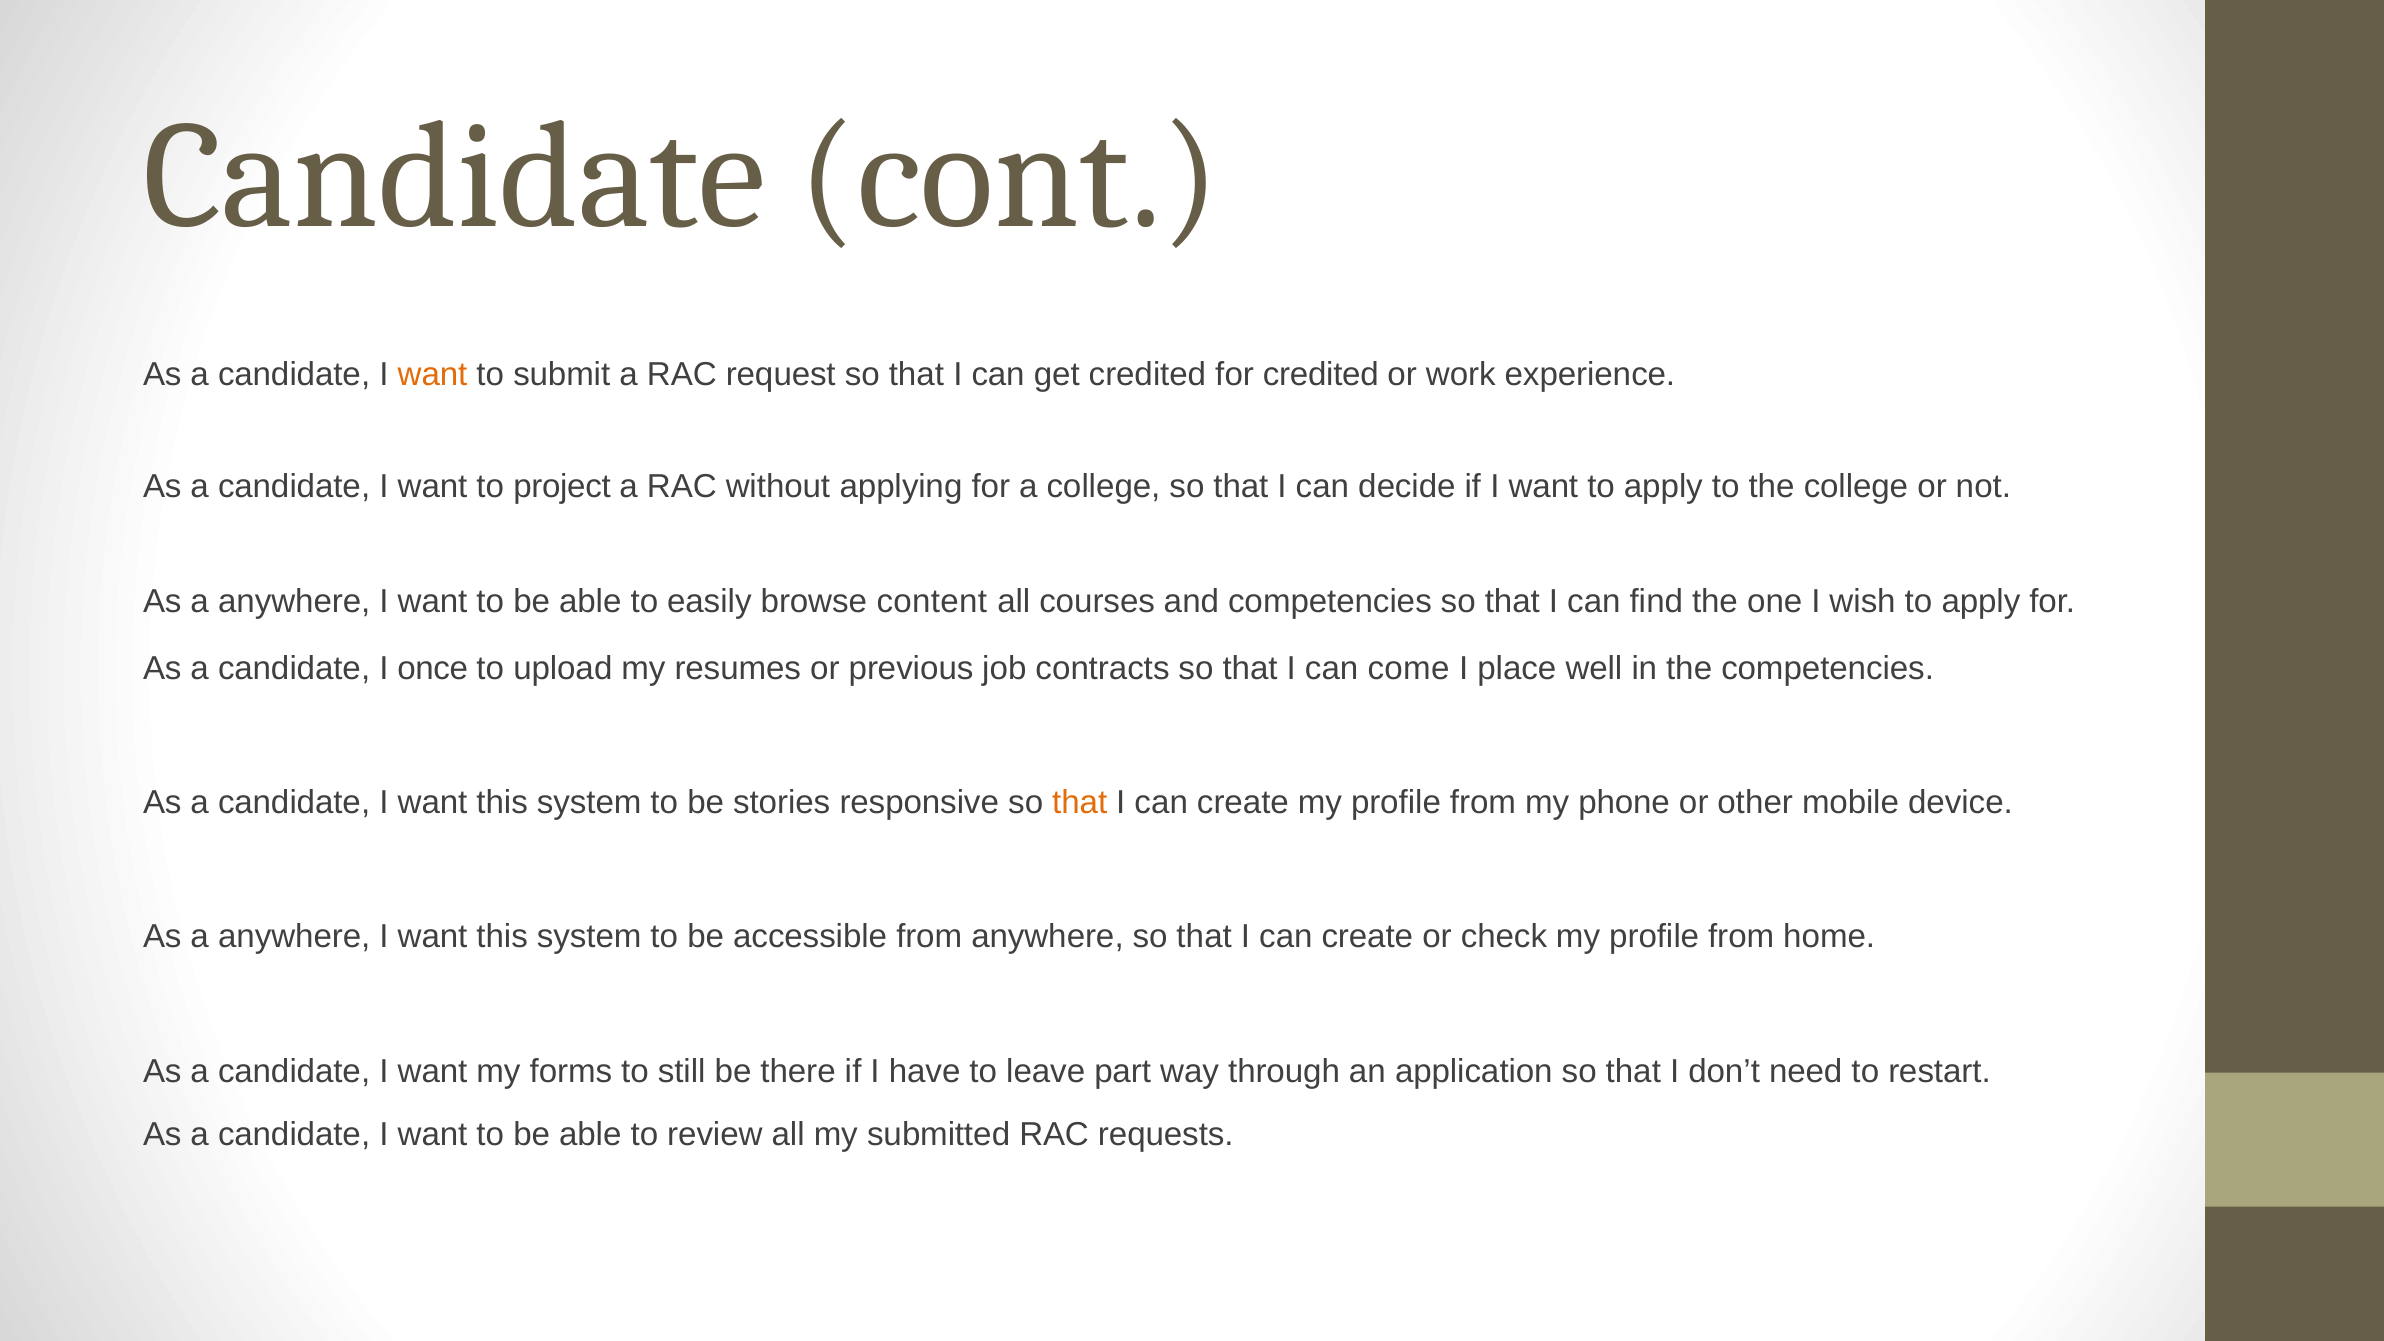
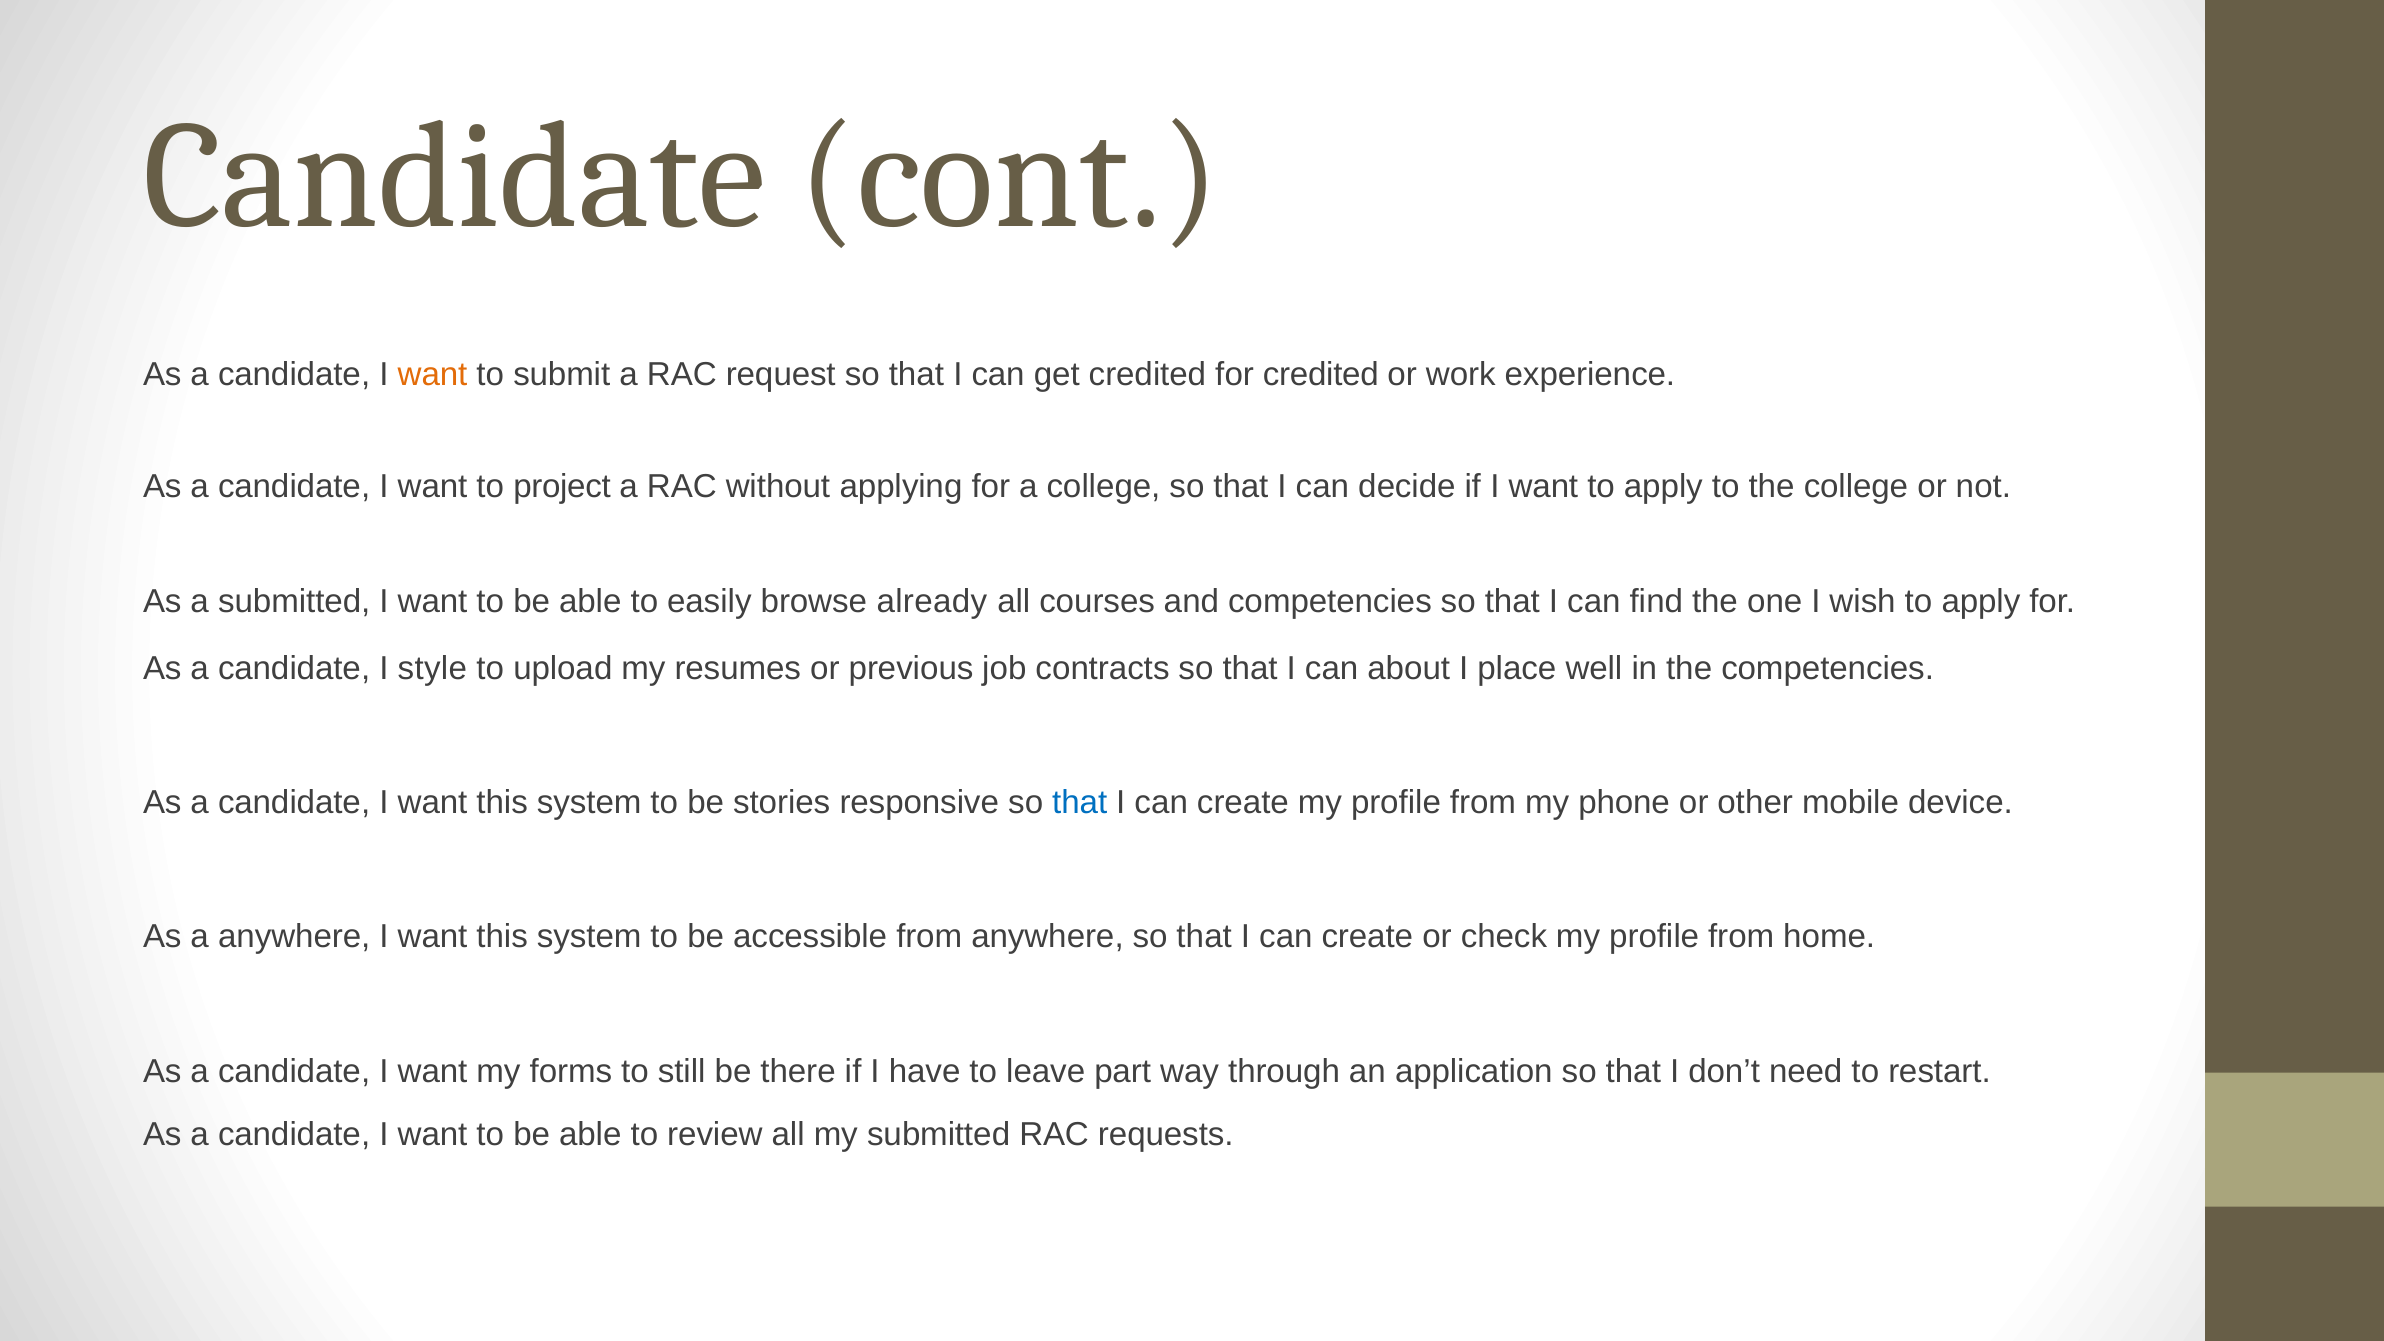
anywhere: anywhere -> submitted (294, 601)
content: content -> already (932, 601)
once: once -> style (432, 669)
come: come -> about (1409, 669)
that colour: orange -> blue (1080, 803)
